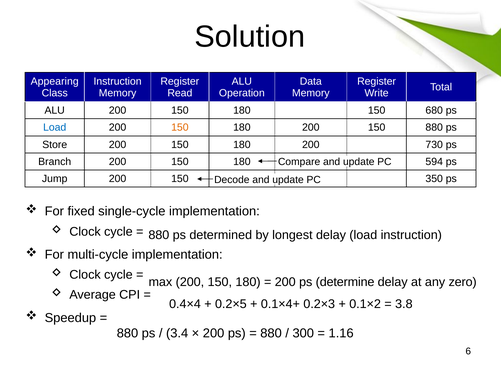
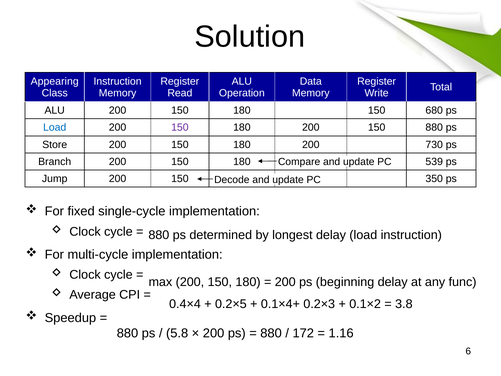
150 colour: orange -> purple (180, 127)
594: 594 -> 539 (434, 162)
determine: determine -> beginning (345, 282)
zero: zero -> func (463, 282)
3.4: 3.4 -> 5.8 (177, 333)
300: 300 -> 172 (303, 333)
